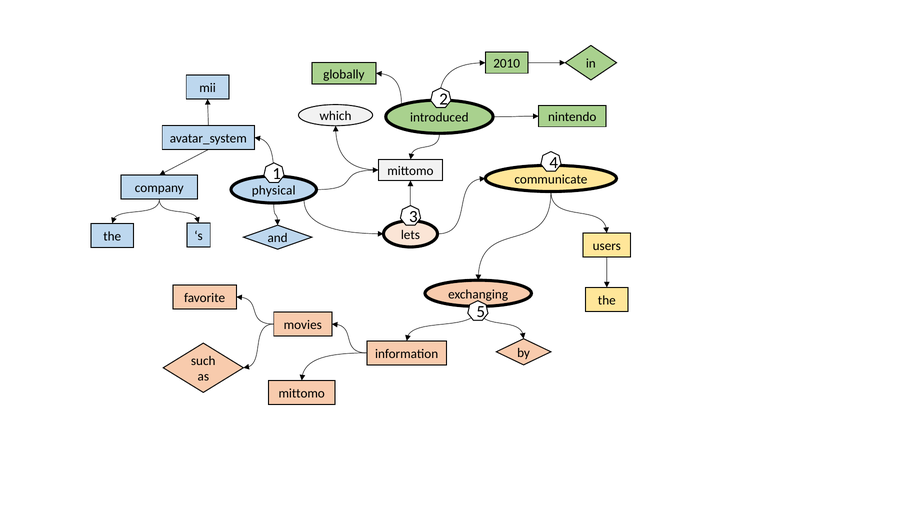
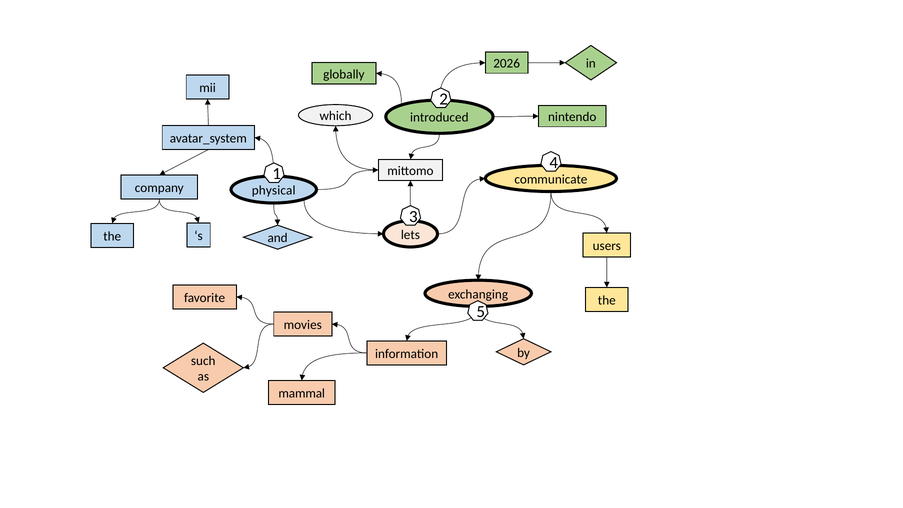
2010: 2010 -> 2026 (507, 64)
mittomo: mittomo -> mammal (302, 393)
